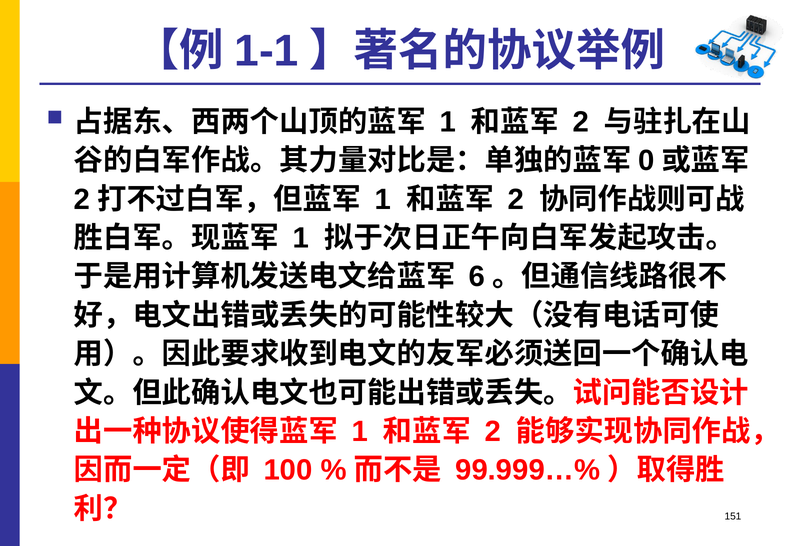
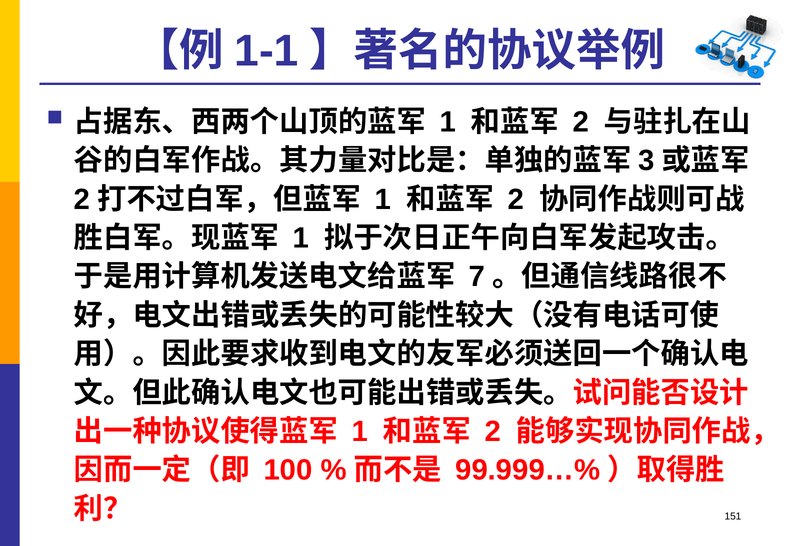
0: 0 -> 3 (647, 161)
6: 6 -> 7 (477, 277)
